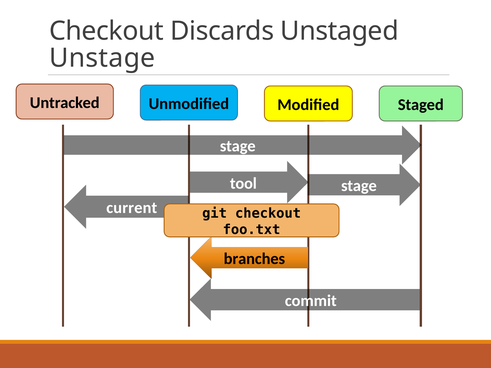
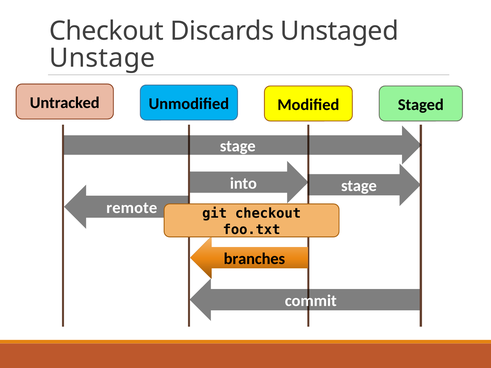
tool: tool -> into (243, 183)
current: current -> remote (132, 208)
